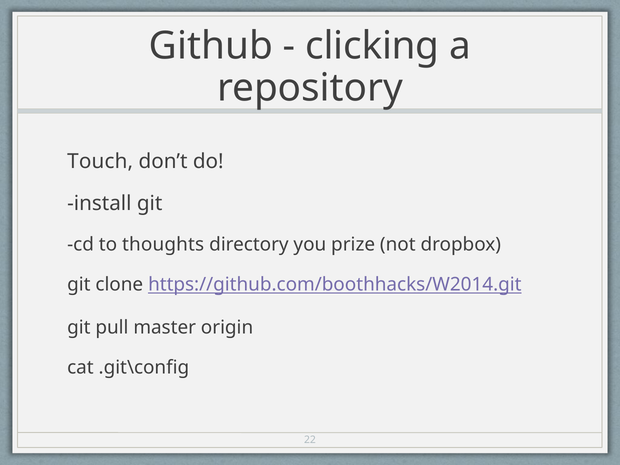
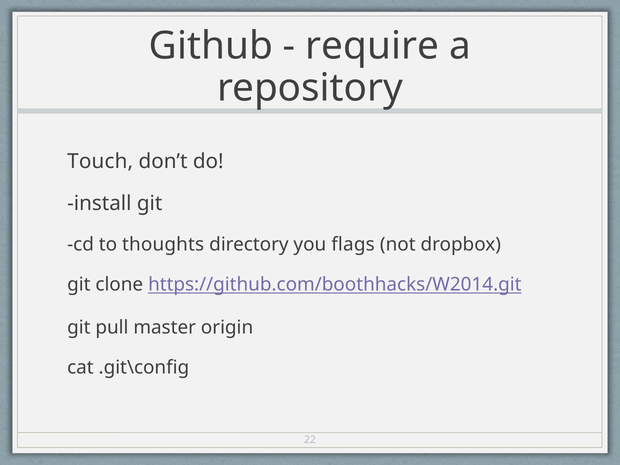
clicking: clicking -> require (372, 46)
prize: prize -> flags (353, 245)
